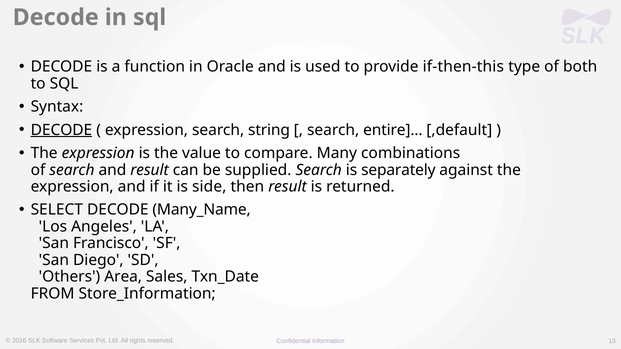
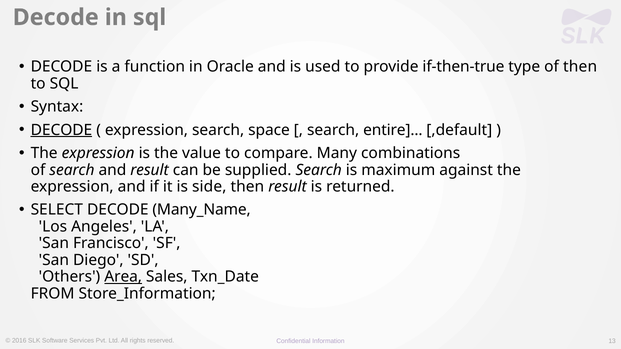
if-then-this: if-then-this -> if-then-true (463, 67)
of both: both -> then (580, 67)
string: string -> space (269, 130)
separately: separately -> maximum (398, 170)
Area underline: none -> present (123, 277)
